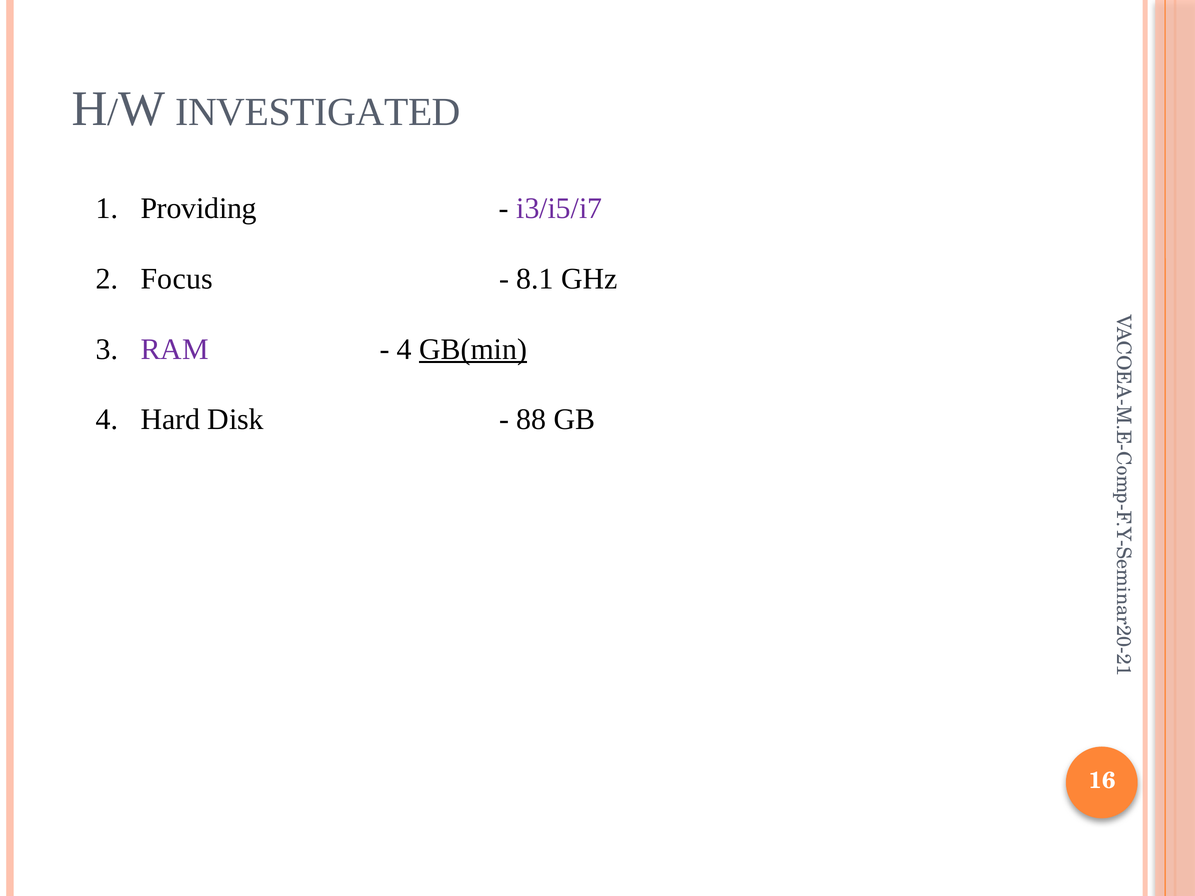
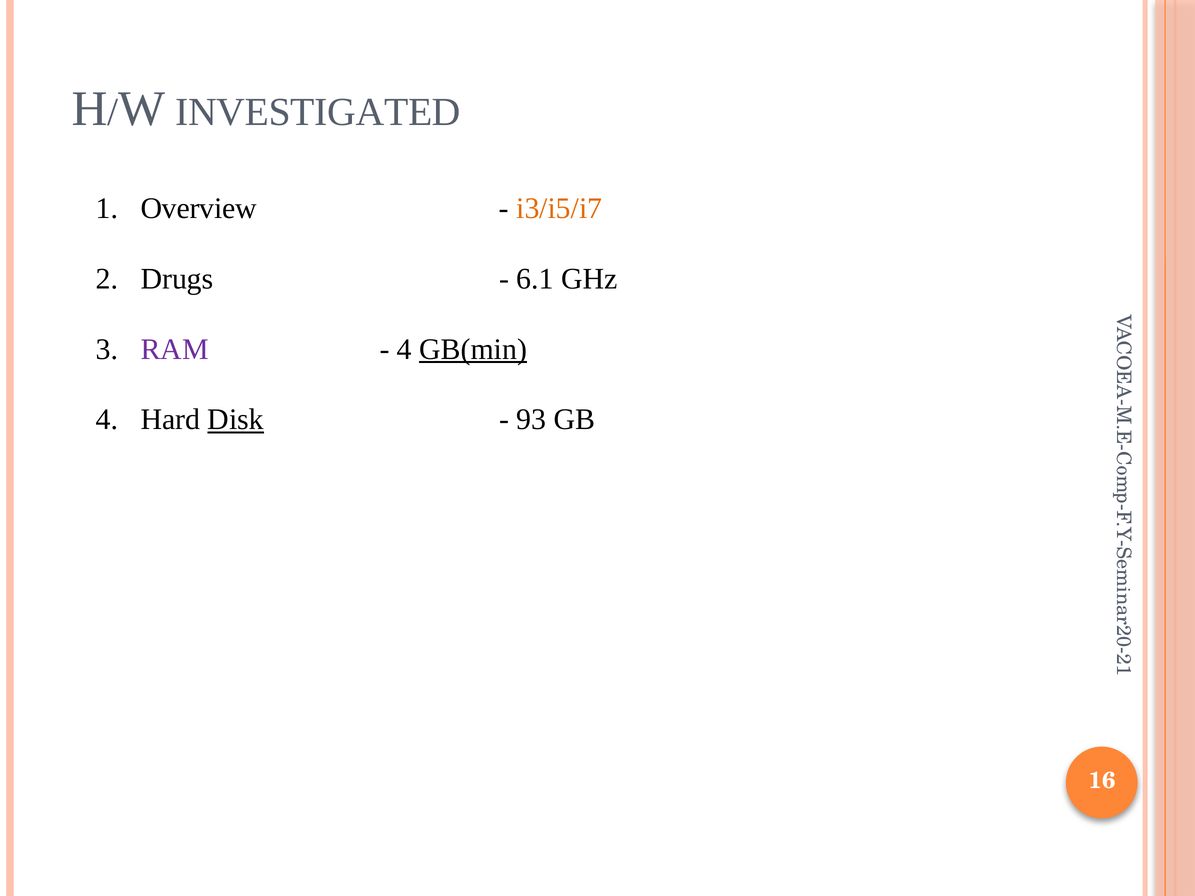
Providing: Providing -> Overview (199, 209)
i3/i5/i7 colour: purple -> orange (559, 209)
Focus: Focus -> Drugs (177, 279)
8.1: 8.1 -> 6.1 (535, 279)
Disk underline: none -> present (236, 420)
88: 88 -> 93 (531, 420)
